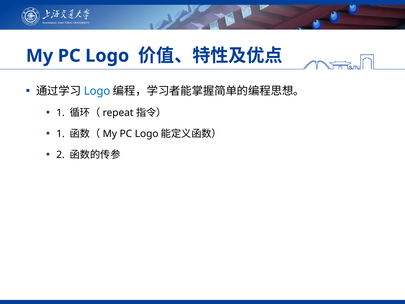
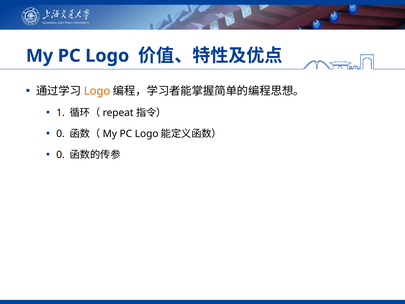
Logo colour: blue -> orange (97, 91)
1: 1 -> 0 (61, 134)
2: 2 -> 0 (61, 155)
